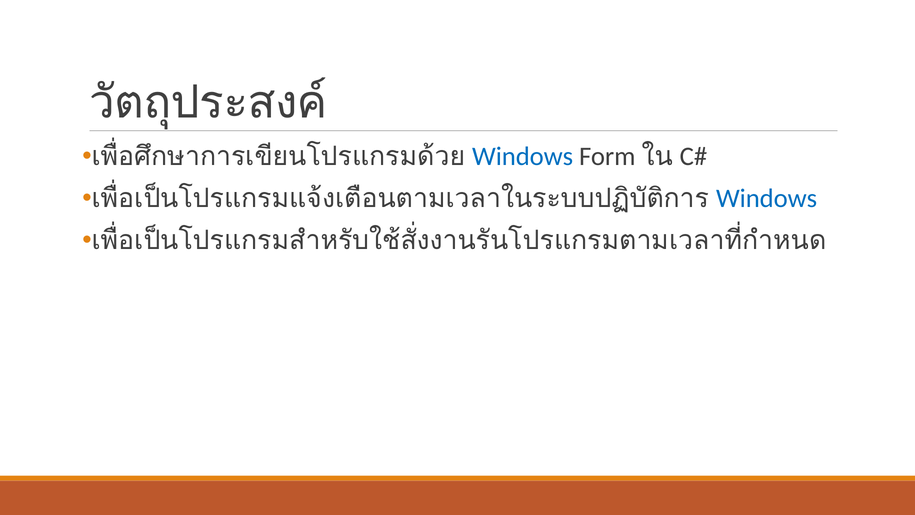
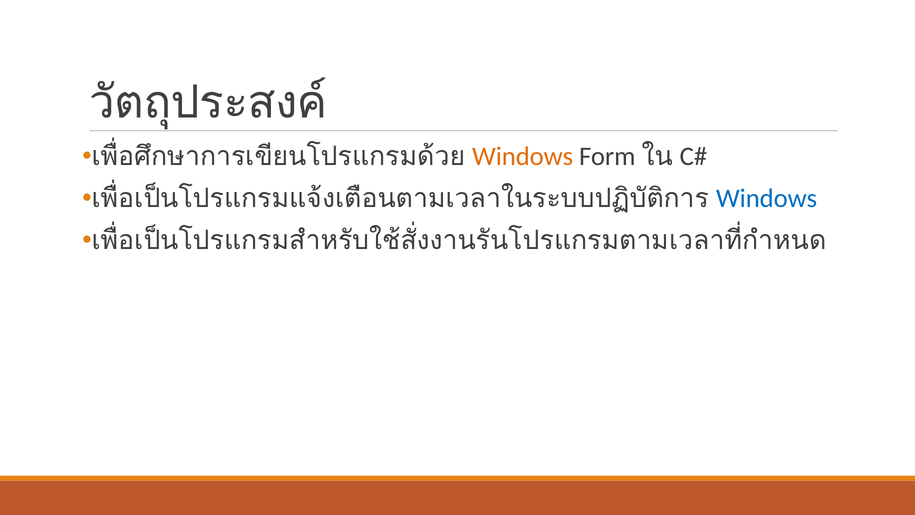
Windows colour: blue -> orange (523, 156)
